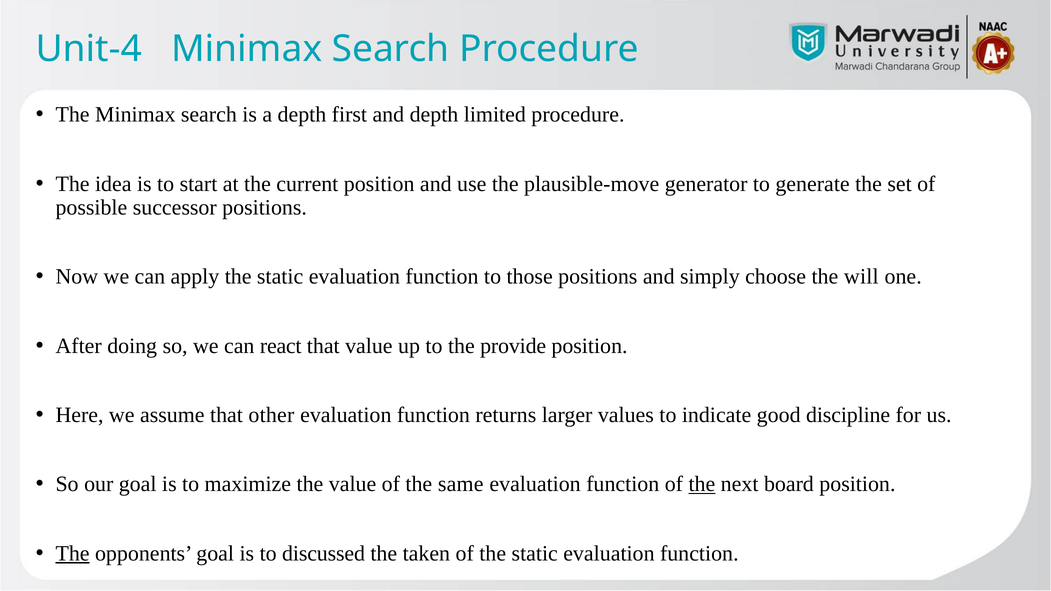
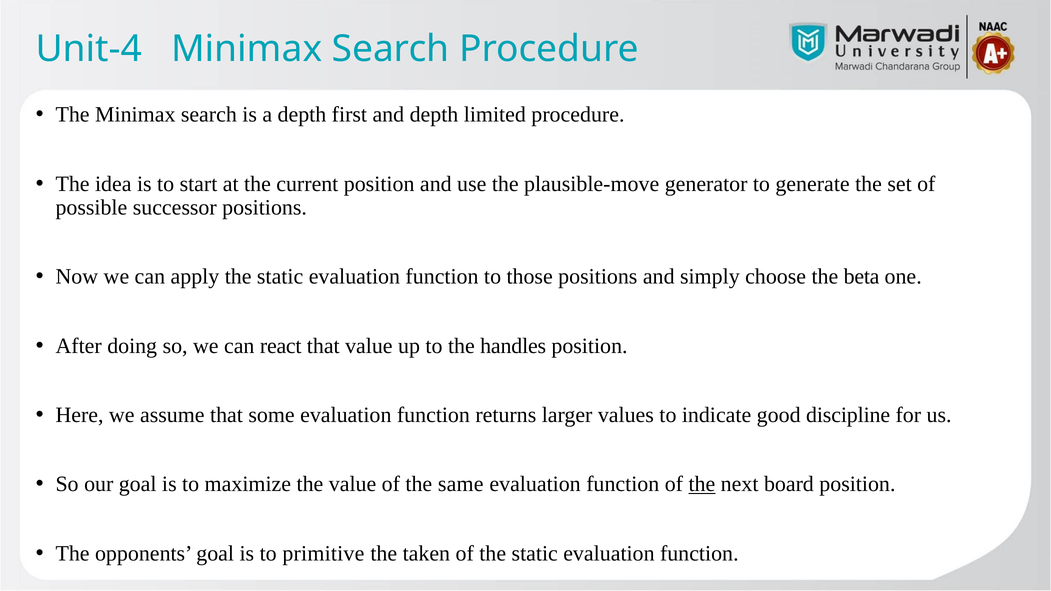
will: will -> beta (862, 277)
provide: provide -> handles (513, 346)
other: other -> some (272, 415)
The underline: present -> none (73, 554)
discussed: discussed -> primitive (323, 554)
